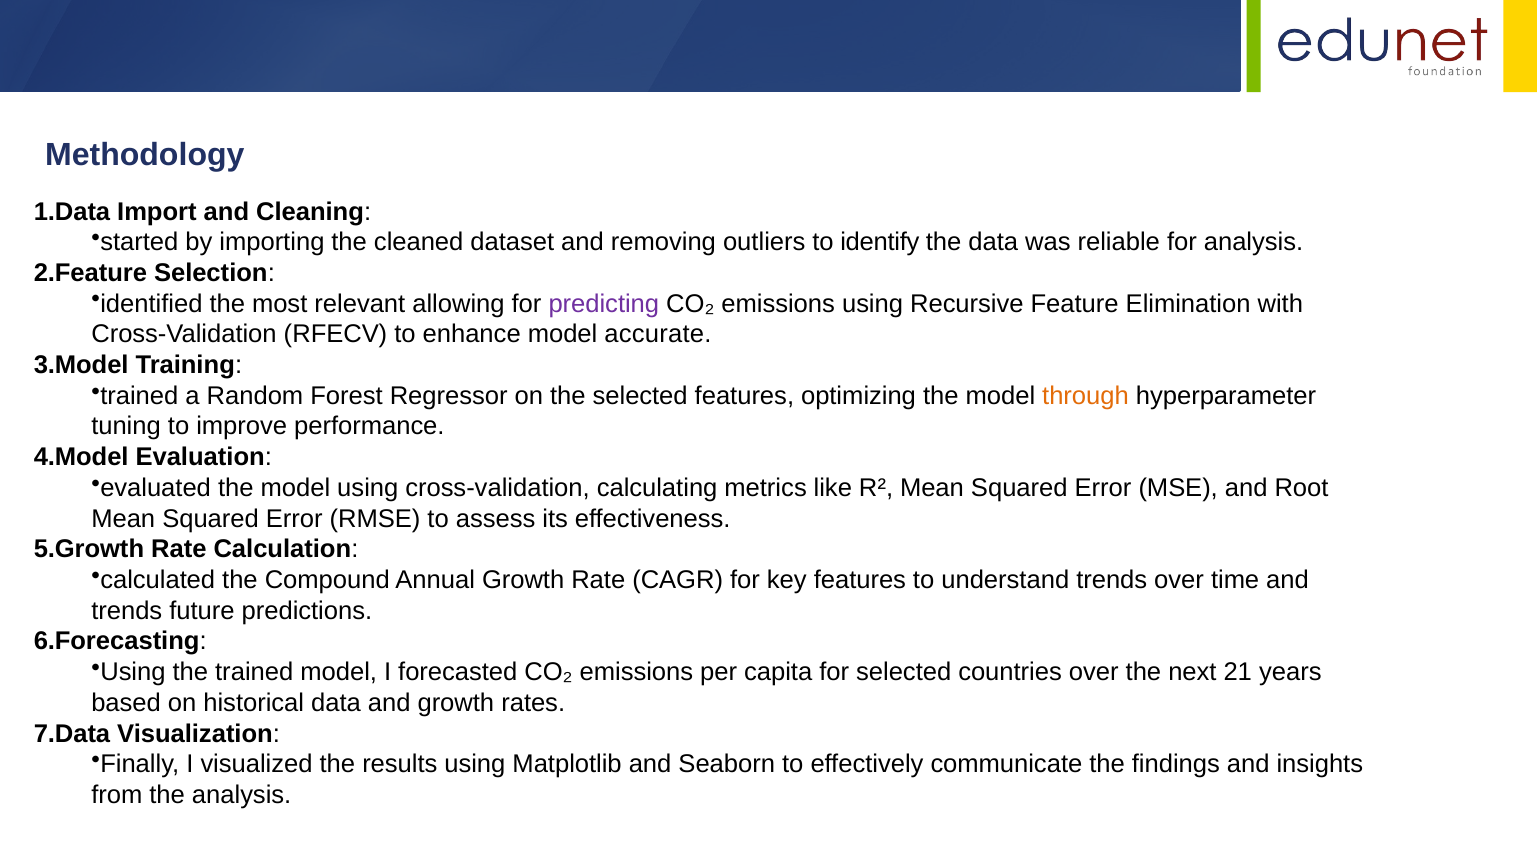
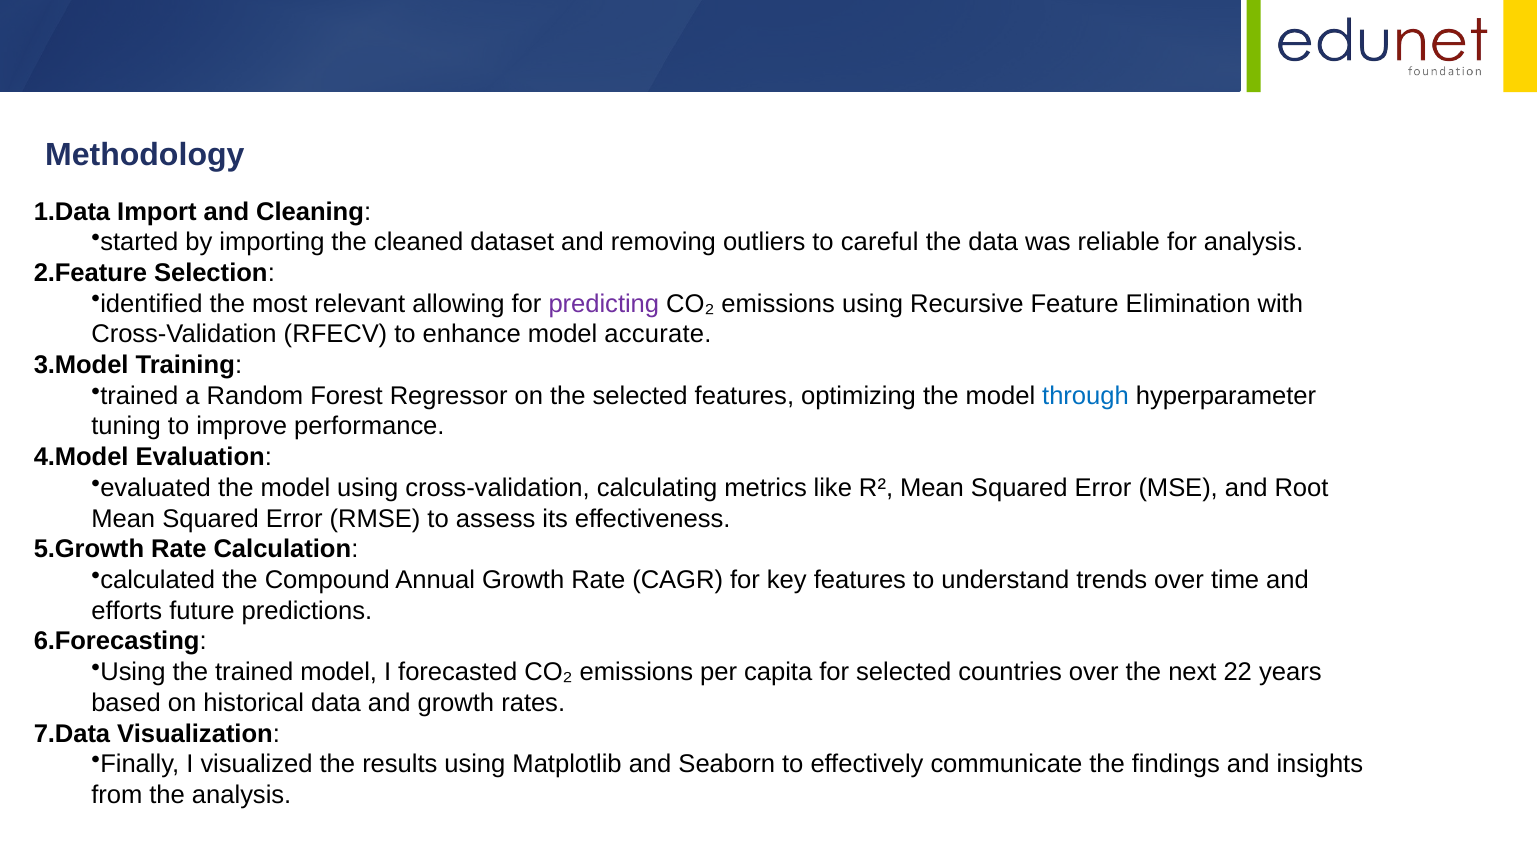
identify: identify -> careful (880, 242)
through colour: orange -> blue (1086, 396)
trends: trends -> efforts (127, 611)
21: 21 -> 22 (1238, 673)
